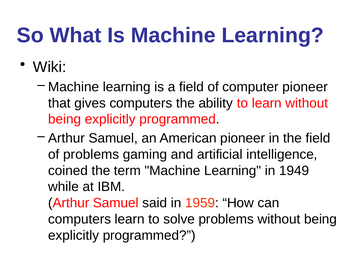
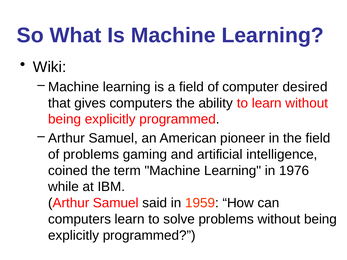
computer pioneer: pioneer -> desired (305, 87)
1949: 1949 -> 1976 (294, 171)
